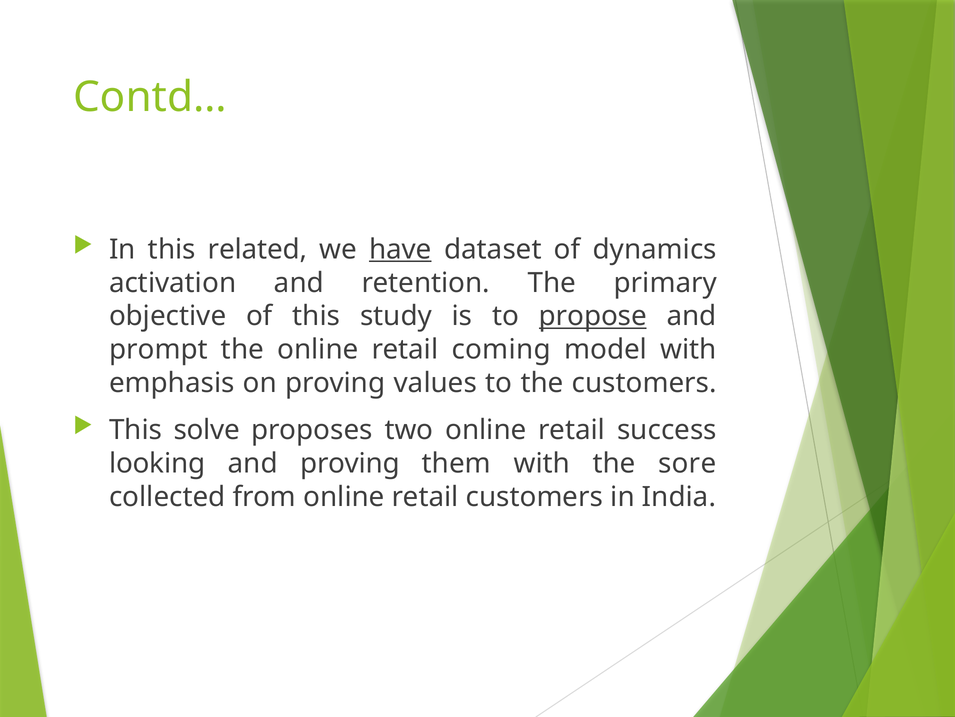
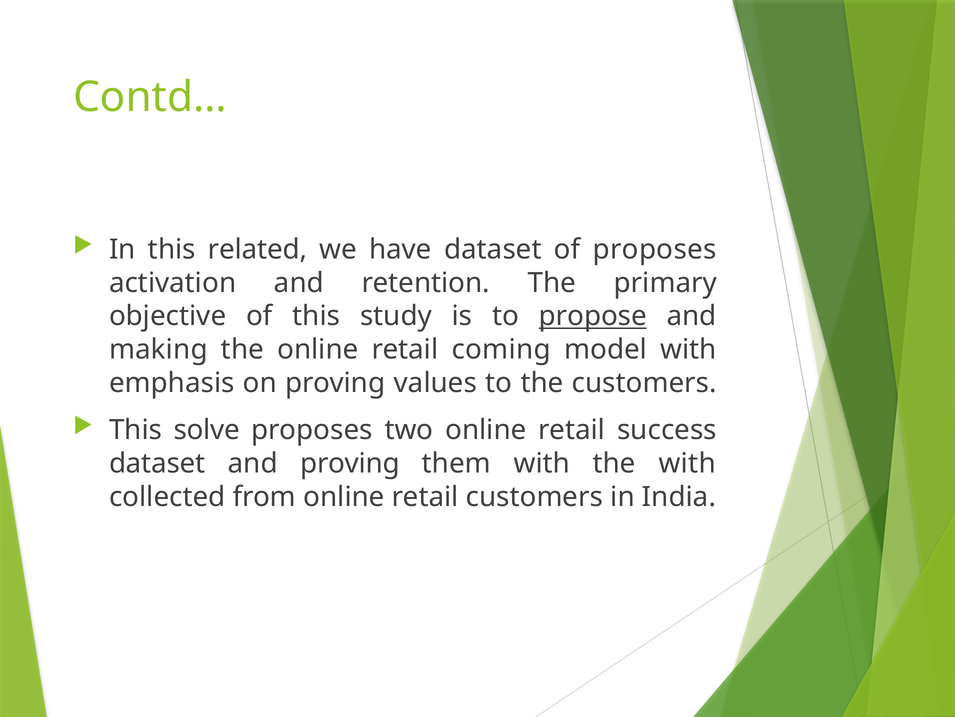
have underline: present -> none (400, 249)
of dynamics: dynamics -> proposes (655, 249)
prompt: prompt -> making (158, 349)
looking: looking -> dataset (157, 463)
the sore: sore -> with (687, 463)
